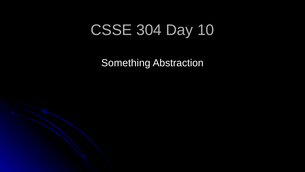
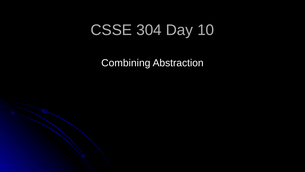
Something: Something -> Combining (126, 63)
